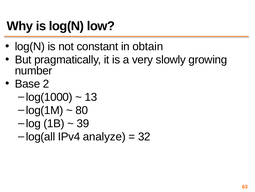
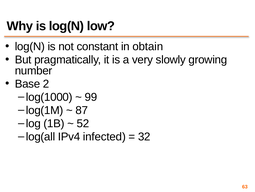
13: 13 -> 99 (91, 97)
80: 80 -> 87 (82, 110)
39: 39 -> 52 (83, 123)
analyze: analyze -> infected (104, 136)
